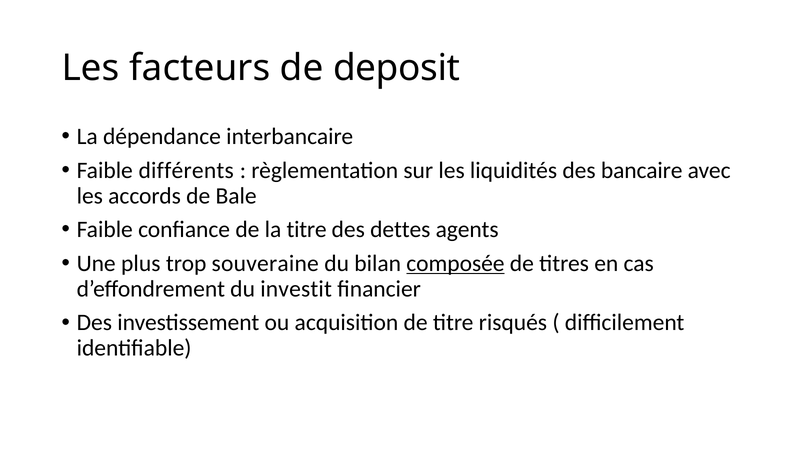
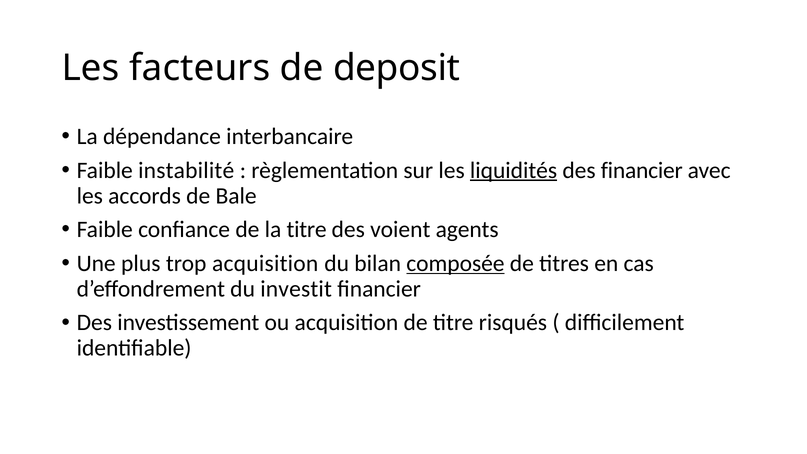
différents: différents -> instabilité (186, 170)
liquidités underline: none -> present (514, 170)
des bancaire: bancaire -> financier (642, 170)
dettes: dettes -> voient (400, 230)
trop souveraine: souveraine -> acquisition (265, 263)
